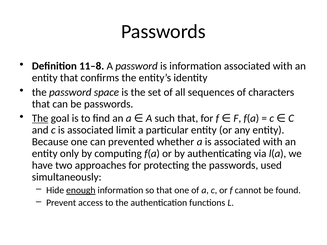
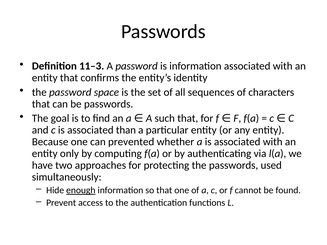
11–8: 11–8 -> 11–3 (92, 66)
The underline: present -> none (40, 118)
limit: limit -> than (126, 130)
